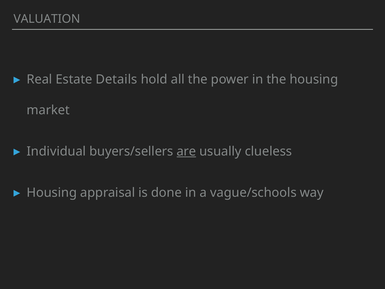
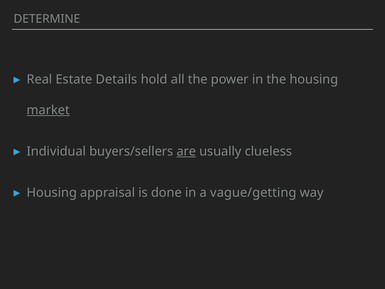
VALUATION: VALUATION -> DETERMINE (47, 19)
market underline: none -> present (48, 110)
vague/schools: vague/schools -> vague/getting (253, 192)
